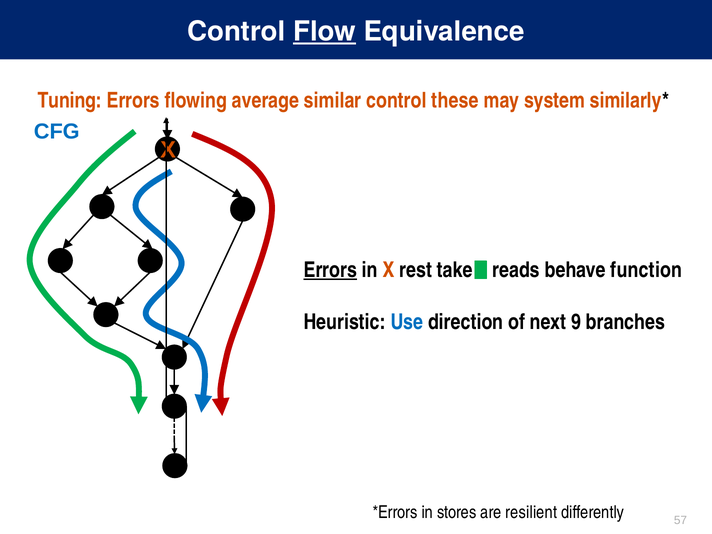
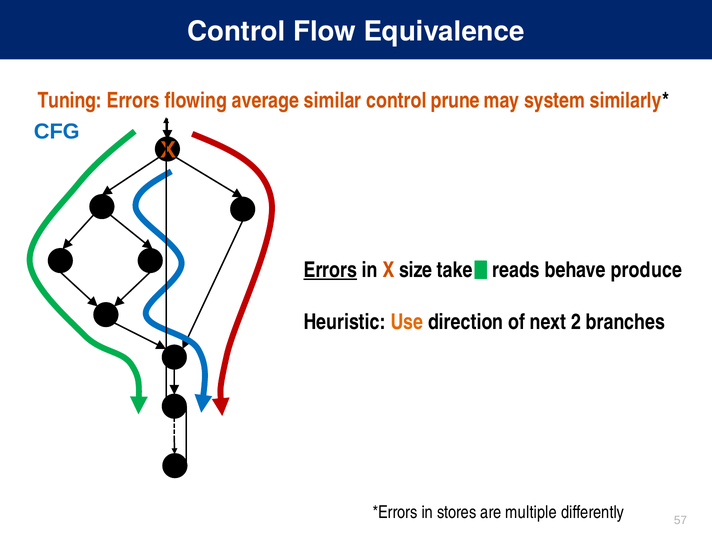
Flow underline: present -> none (325, 32)
these: these -> prune (455, 100)
rest: rest -> size (416, 270)
function: function -> produce (646, 270)
Use colour: blue -> orange (407, 322)
9: 9 -> 2 (576, 322)
resilient: resilient -> multiple (531, 512)
